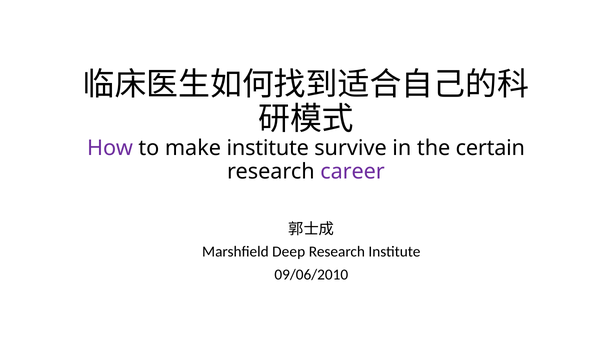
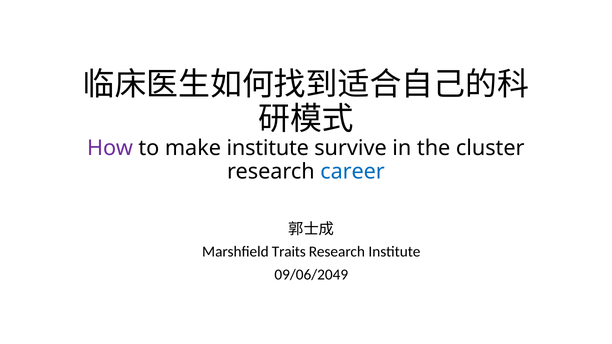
certain: certain -> cluster (490, 148)
career colour: purple -> blue (353, 172)
Deep: Deep -> Traits (289, 252)
09/06/2010: 09/06/2010 -> 09/06/2049 (311, 275)
